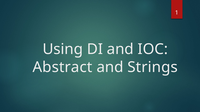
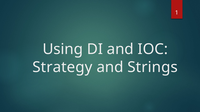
Abstract: Abstract -> Strategy (62, 67)
